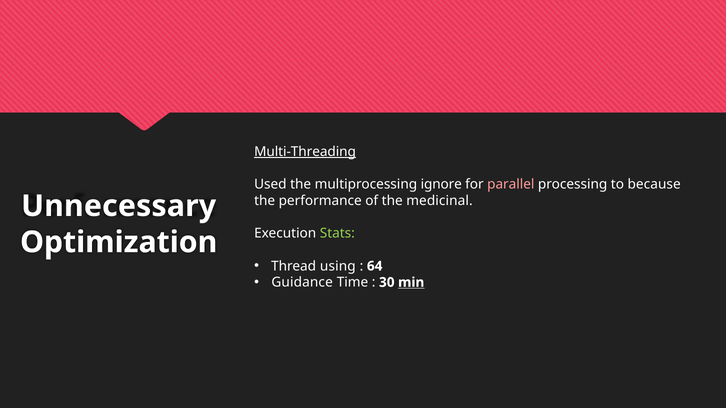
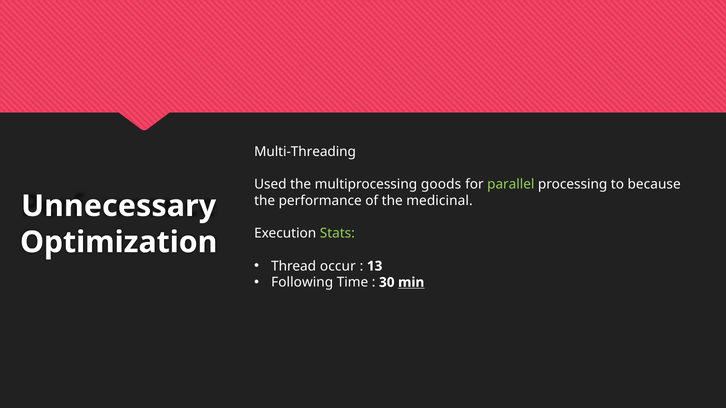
Multi-Threading underline: present -> none (305, 152)
ignore: ignore -> goods (441, 185)
parallel colour: pink -> light green (511, 185)
using: using -> occur (338, 266)
64: 64 -> 13 (375, 266)
Guidance: Guidance -> Following (302, 283)
